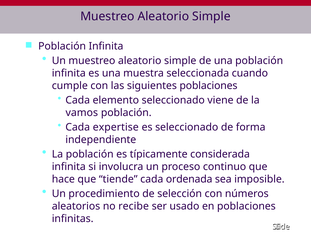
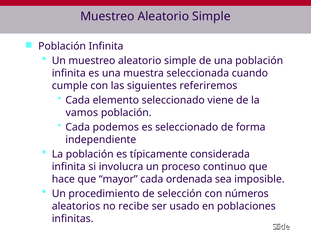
siguientes poblaciones: poblaciones -> referiremos (208, 85)
expertise: expertise -> podemos (116, 127)
tiende: tiende -> mayor (118, 179)
